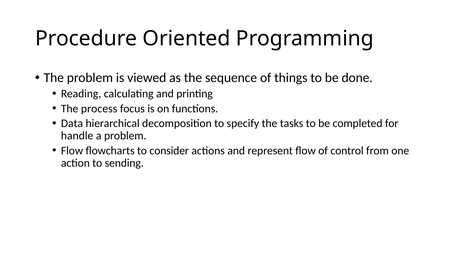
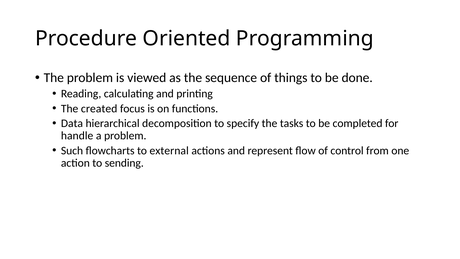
process: process -> created (99, 108)
Flow: Flow -> Such (72, 150)
consider: consider -> external (169, 150)
